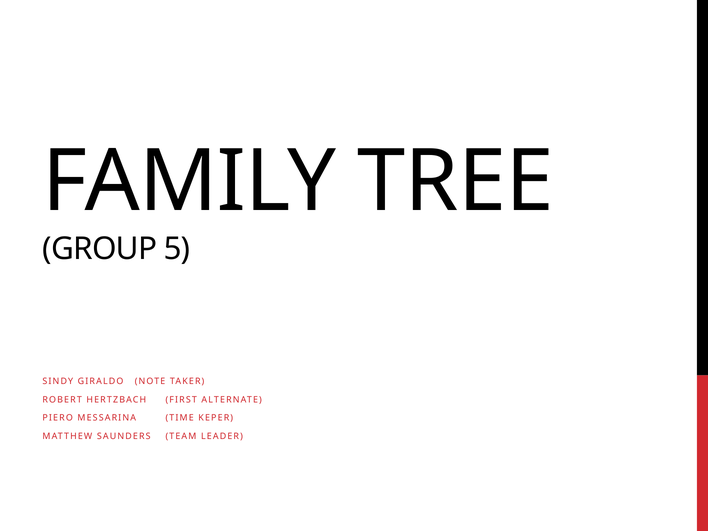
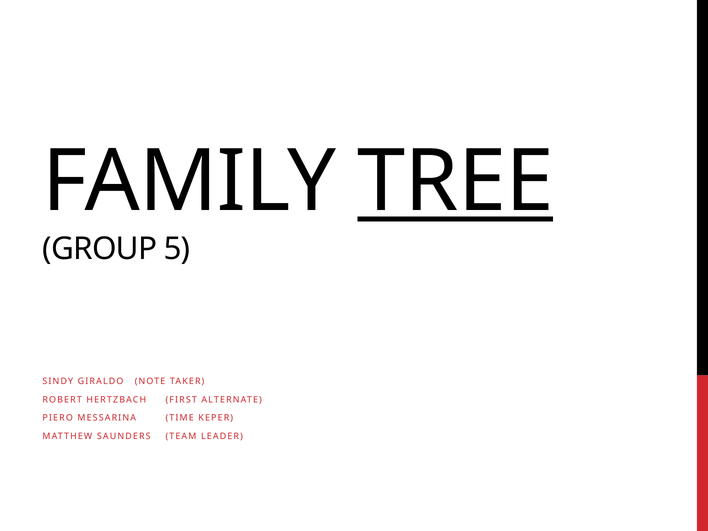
TREE underline: none -> present (455, 182)
